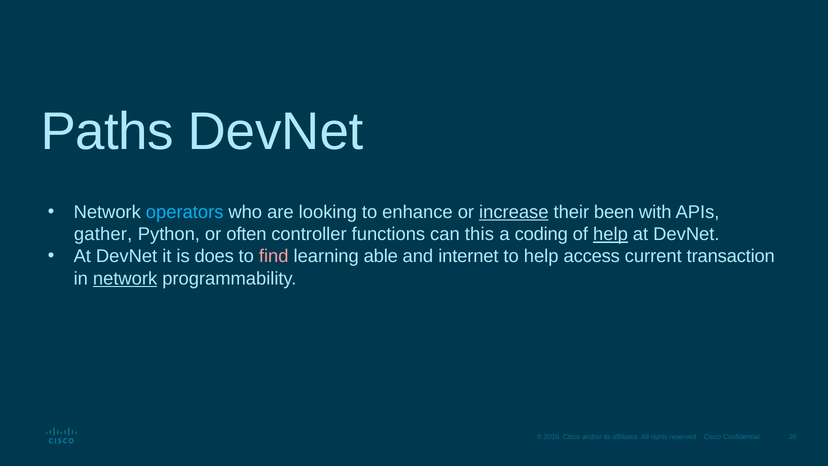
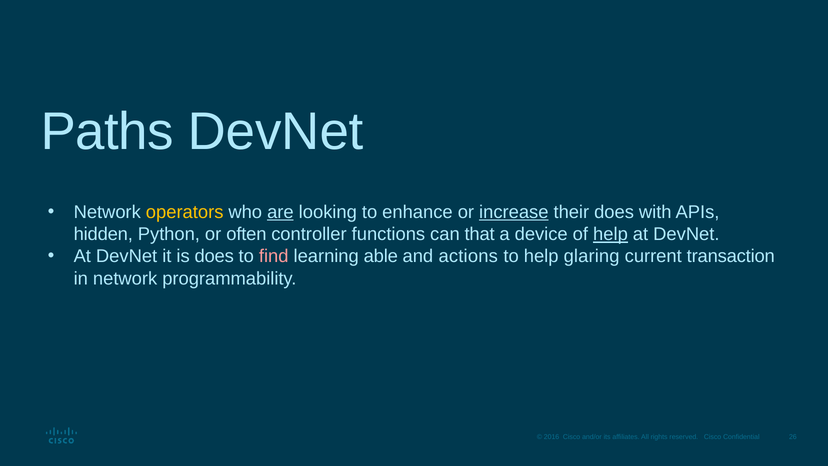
operators colour: light blue -> yellow (185, 212)
are underline: none -> present (280, 212)
their been: been -> does (614, 212)
gather: gather -> hidden (103, 234)
this: this -> that (480, 234)
coding: coding -> device (541, 234)
internet: internet -> actions (468, 256)
access: access -> glaring (592, 256)
network underline: present -> none (125, 278)
